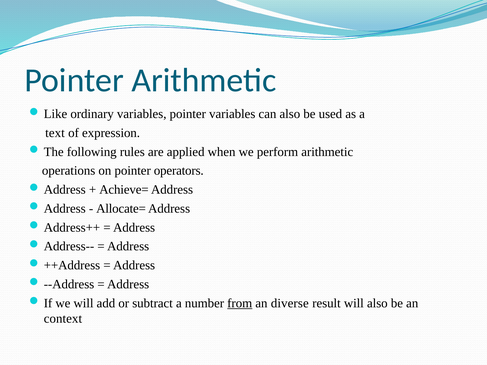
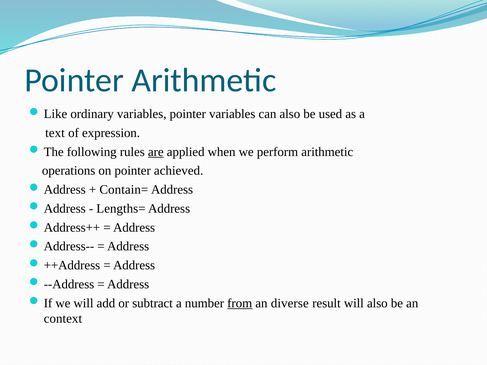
are underline: none -> present (156, 152)
operators: operators -> achieved (179, 171)
Achieve=: Achieve= -> Contain= (124, 190)
Allocate=: Allocate= -> Lengths= (121, 209)
